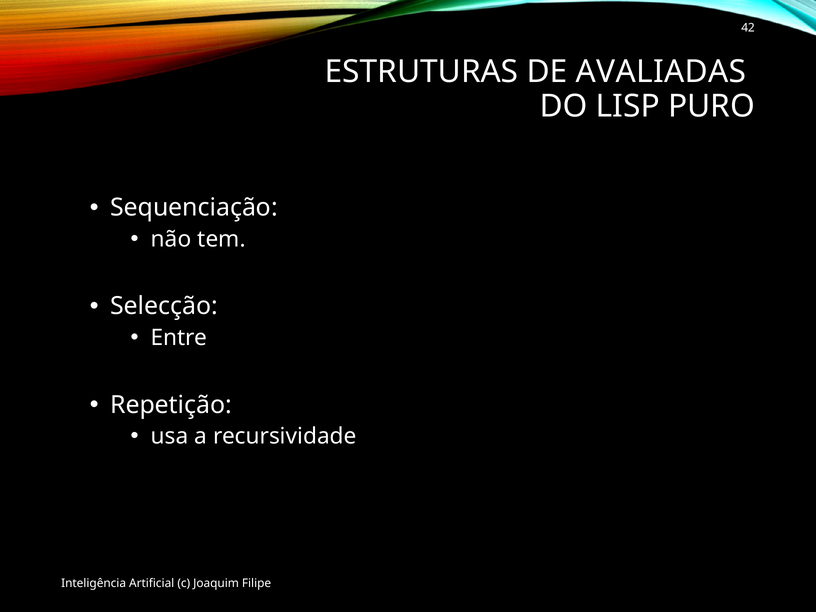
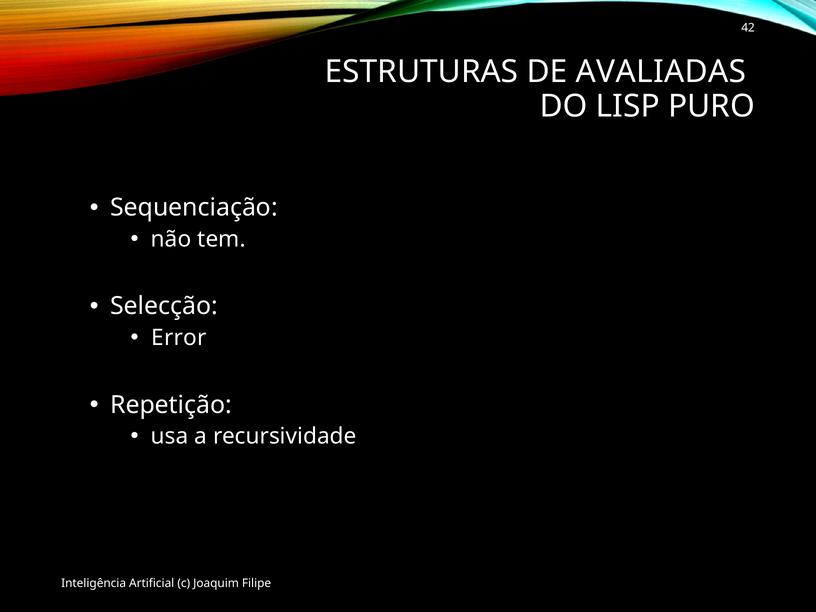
Entre: Entre -> Error (179, 338)
